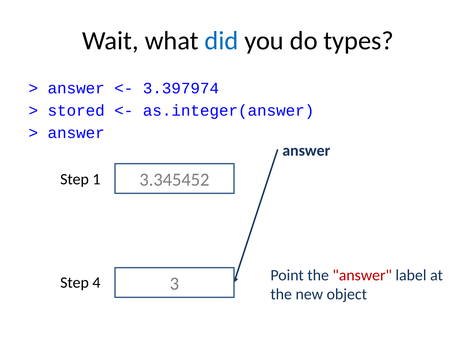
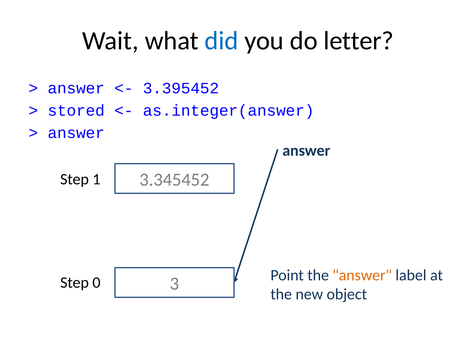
types: types -> letter (359, 41)
3.397974: 3.397974 -> 3.395452 (181, 88)
4: 4 -> 0 (96, 282)
answer colour: red -> orange (362, 275)
